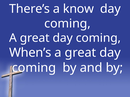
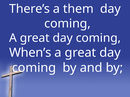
know: know -> them (78, 9)
